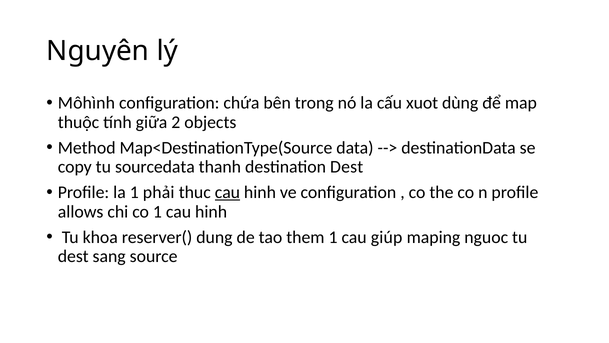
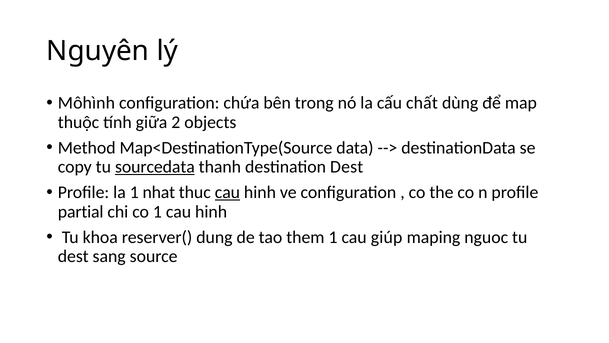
xuot: xuot -> chất (422, 103)
sourcedata underline: none -> present (155, 167)
phải: phải -> nhat (159, 192)
allows: allows -> partial (81, 211)
